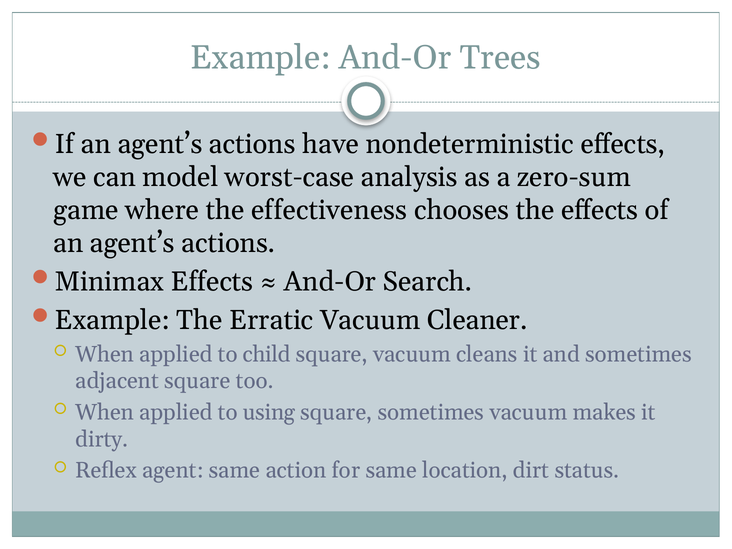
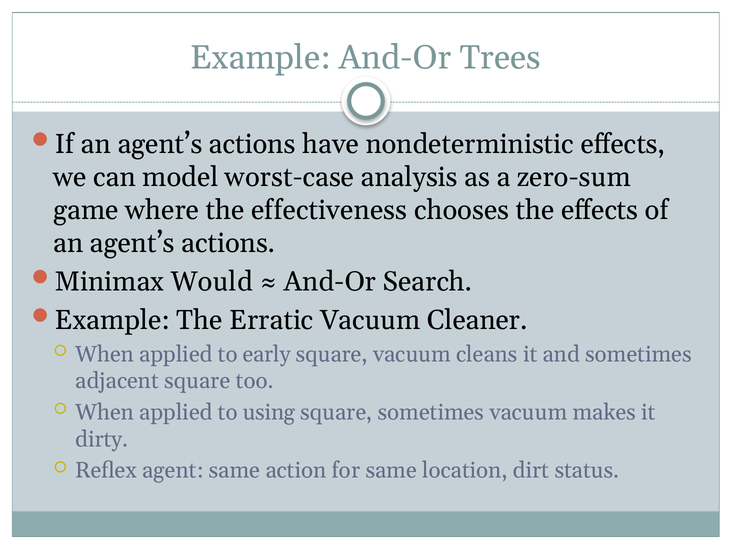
Minimax Effects: Effects -> Would (212, 282)
child: child -> early (267, 354)
